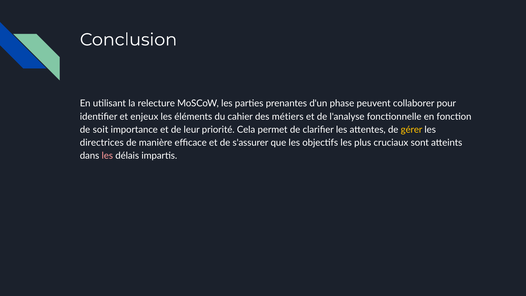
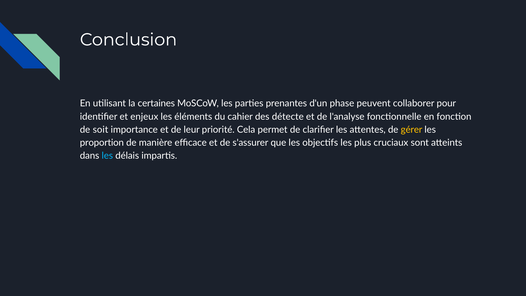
relecture: relecture -> certaines (156, 103)
métiers: métiers -> détecte (288, 116)
directrices: directrices -> proportion (102, 143)
les colour: pink -> light blue (107, 156)
